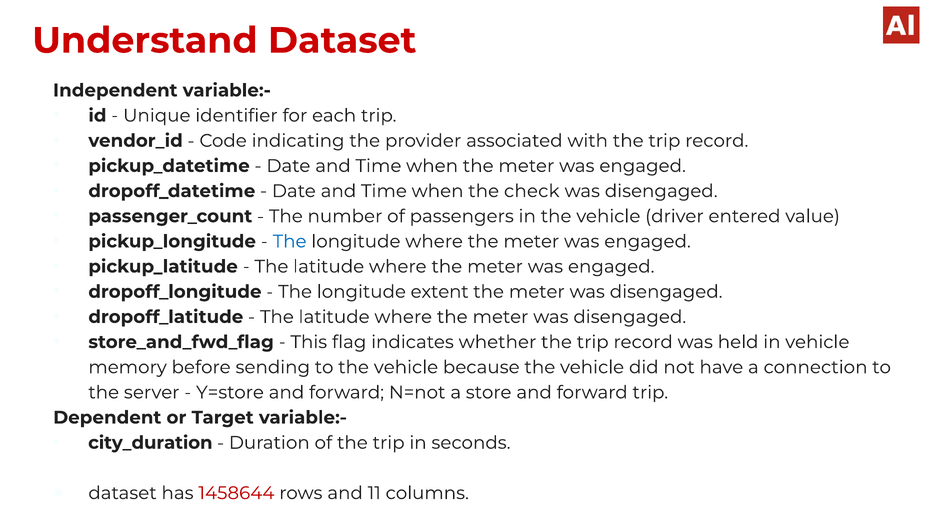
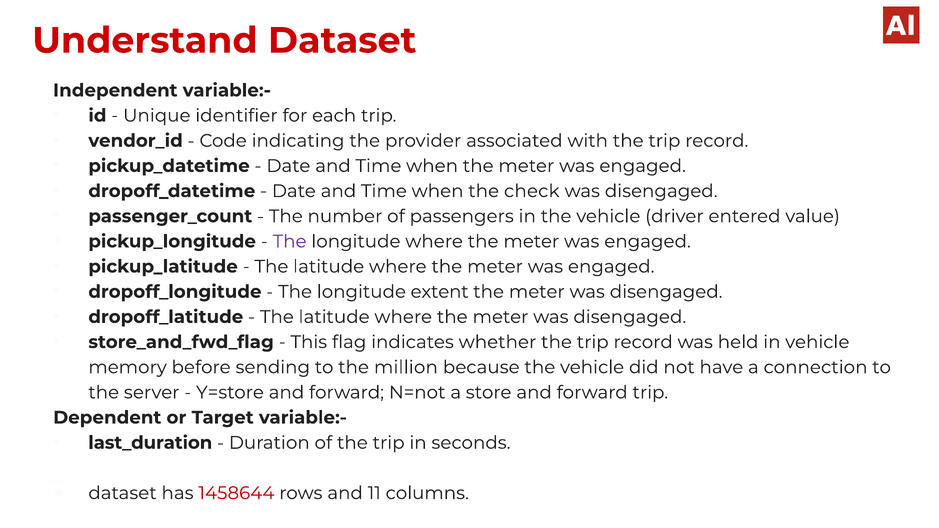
The colour: blue -> purple (290, 242)
to the vehicle: vehicle -> million (406, 367)
city_duration: city_duration -> last_duration (150, 443)
